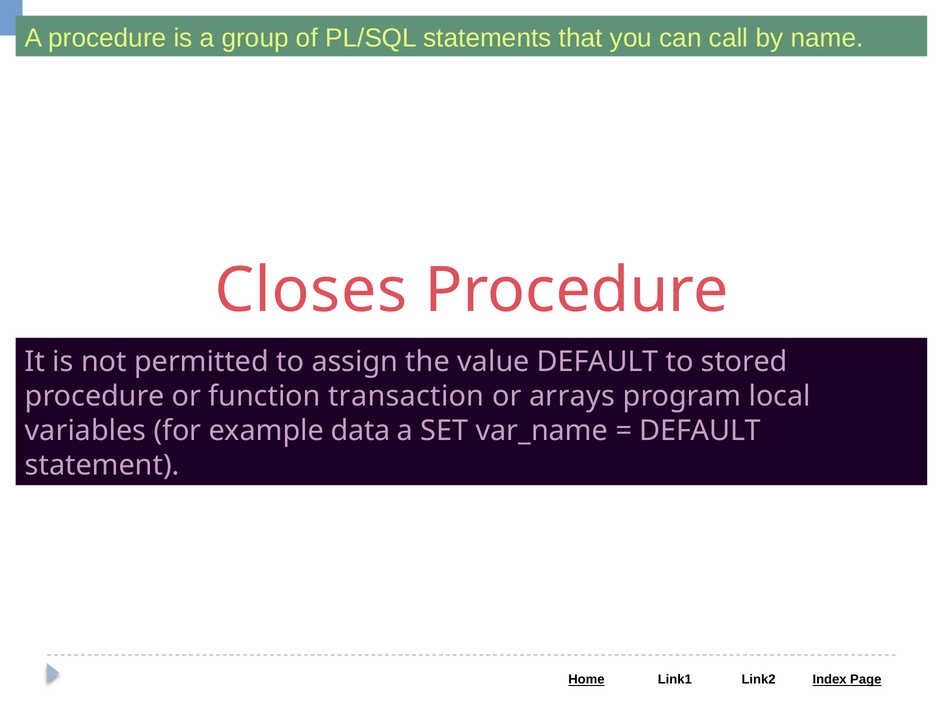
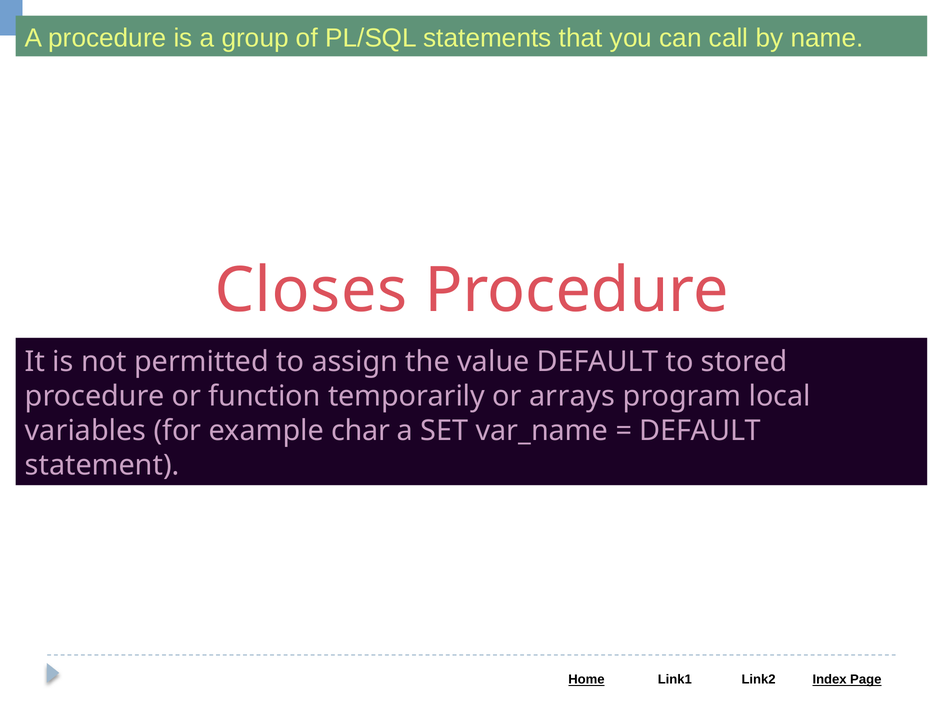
transaction: transaction -> temporarily (406, 396)
data: data -> char (361, 431)
